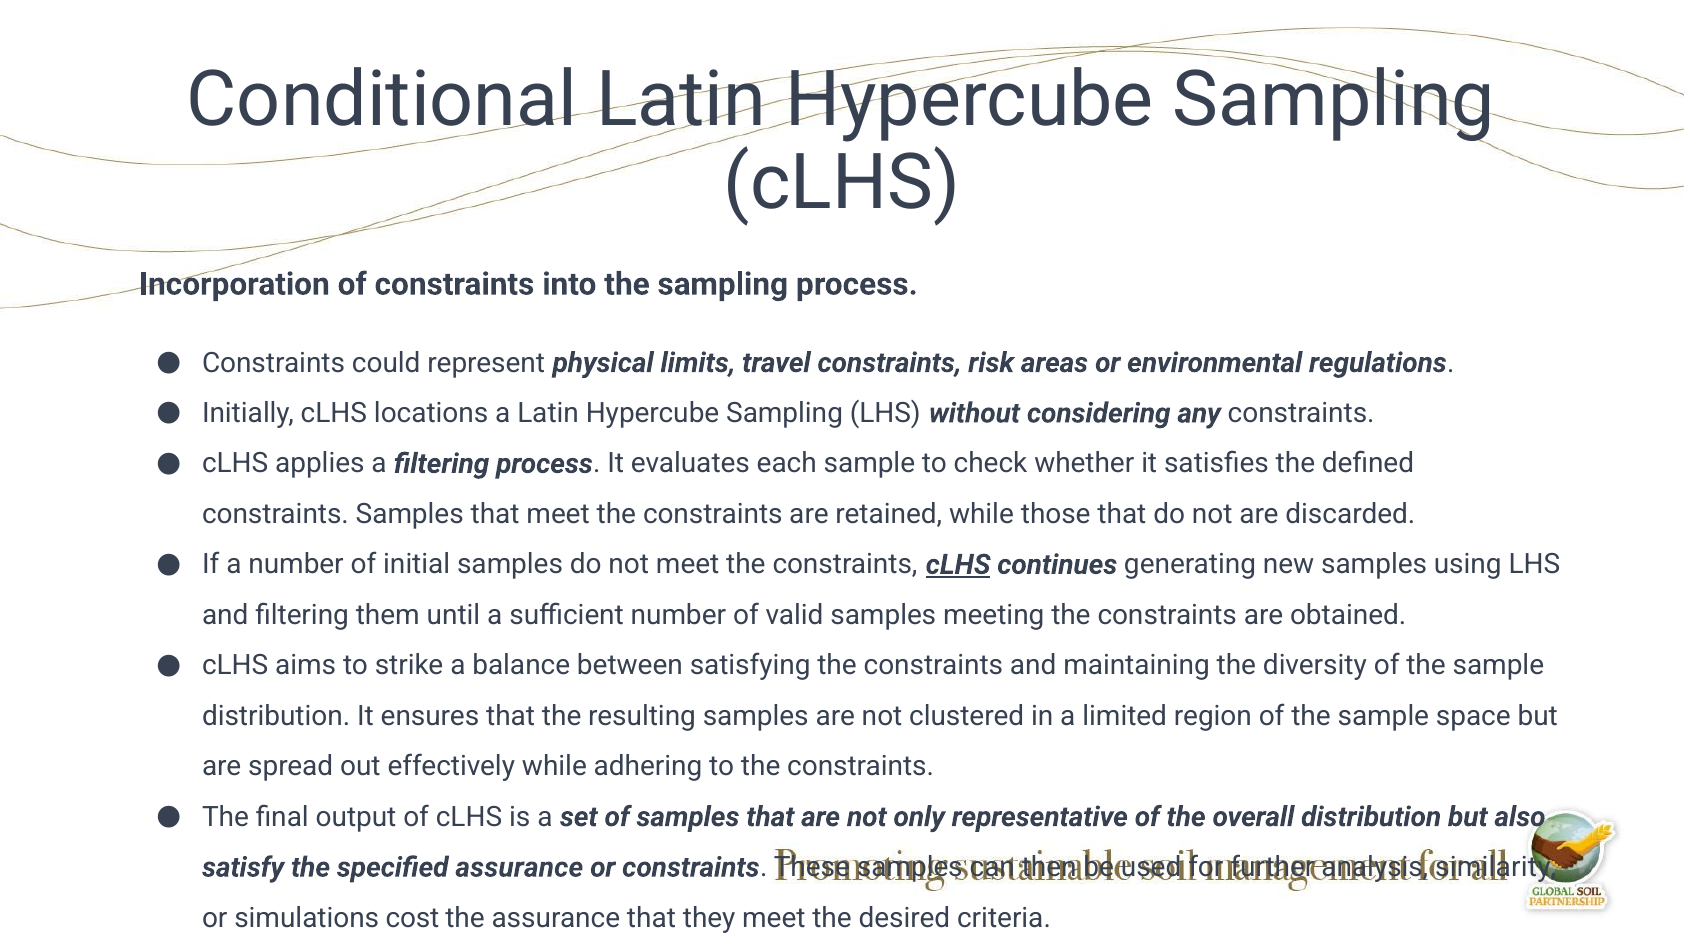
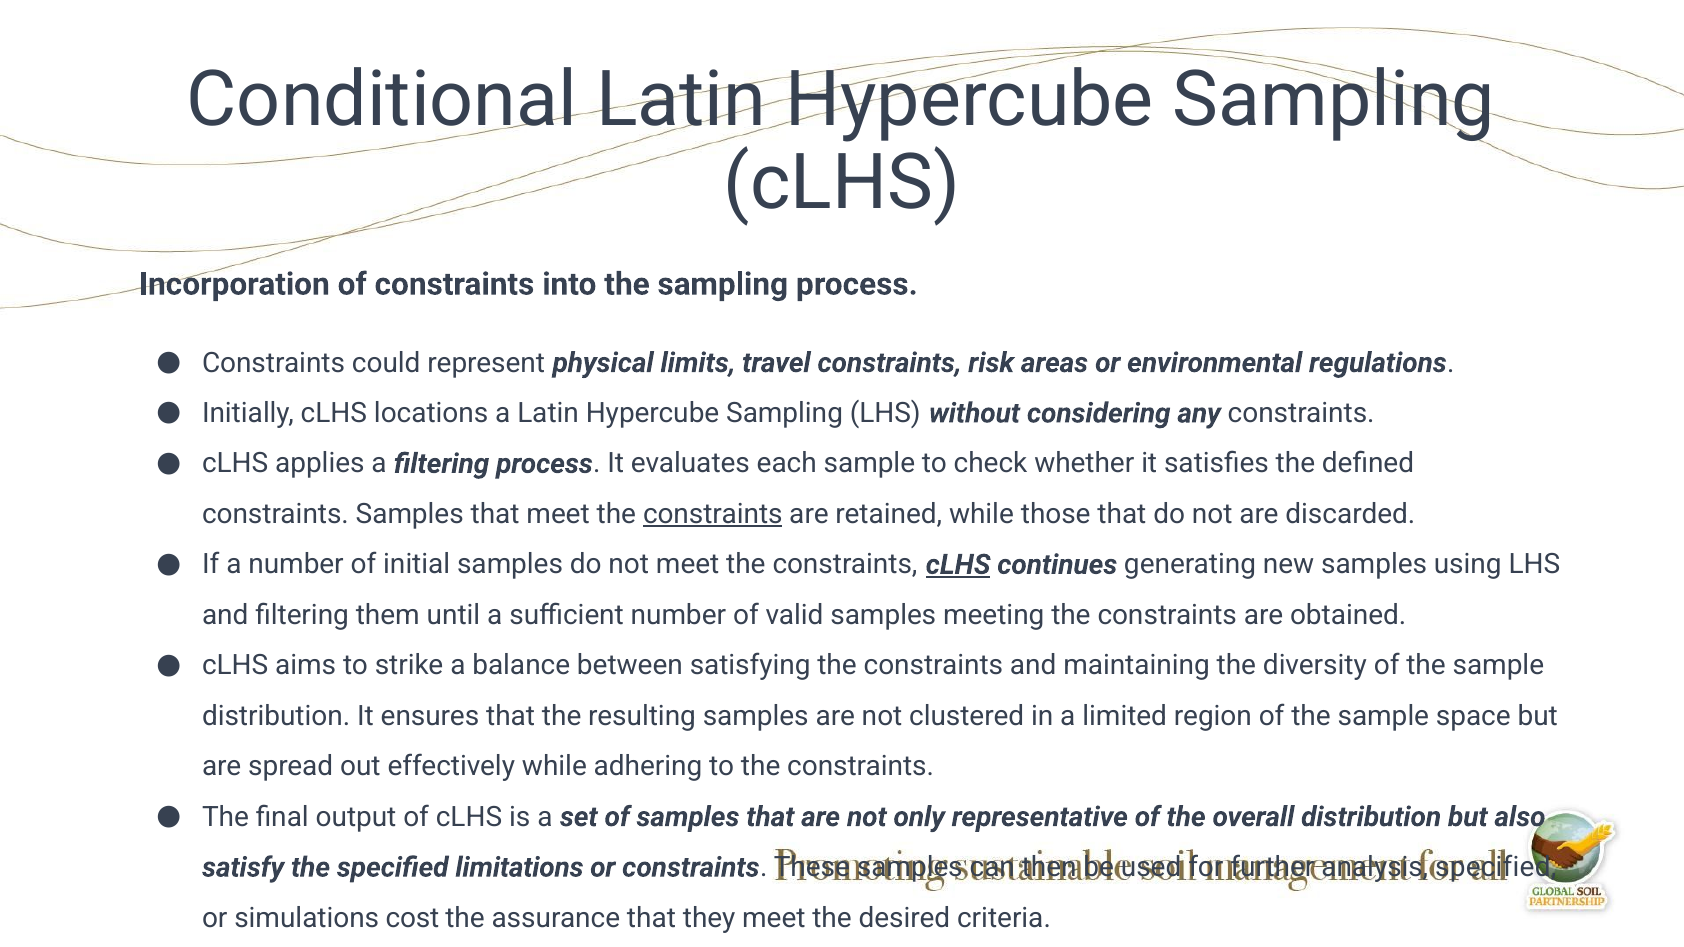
constraints underline: none -> present (713, 514)
specified assurance: assurance -> limitations (519, 868)
analysis similarity: similarity -> specified (1496, 868)
